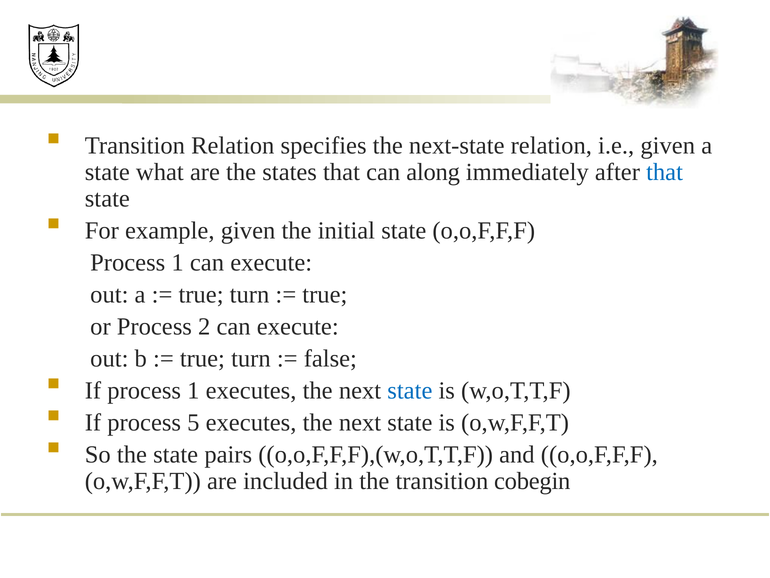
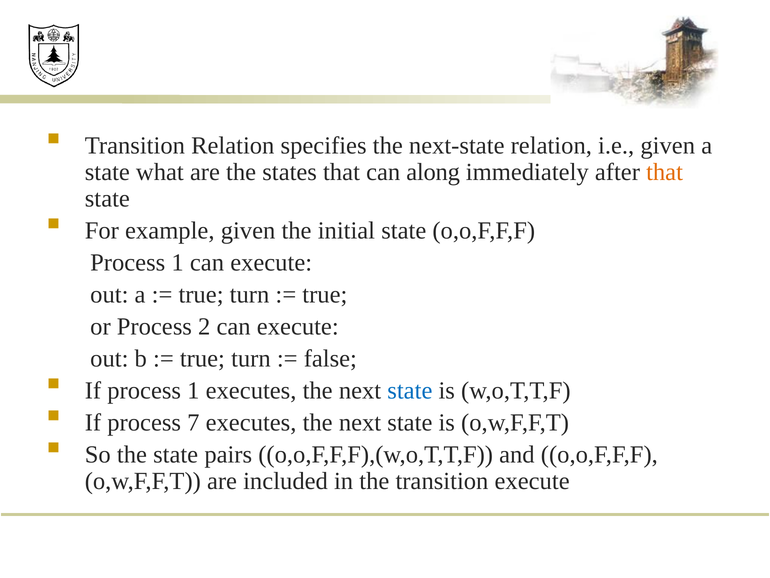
that colour: blue -> orange (665, 172)
5: 5 -> 7 (193, 422)
transition cobegin: cobegin -> execute (532, 481)
